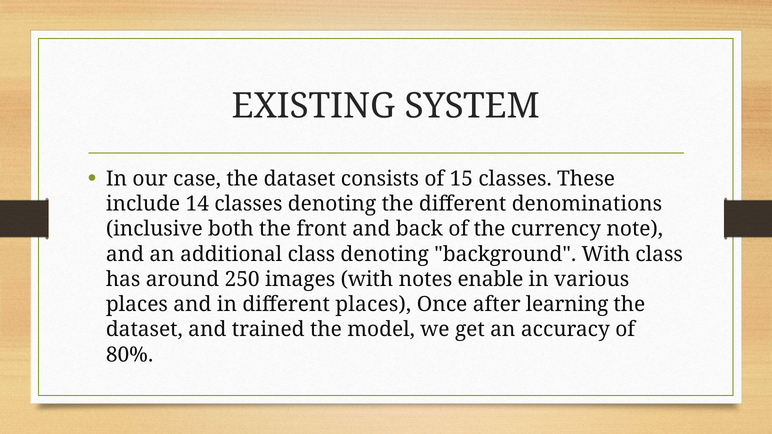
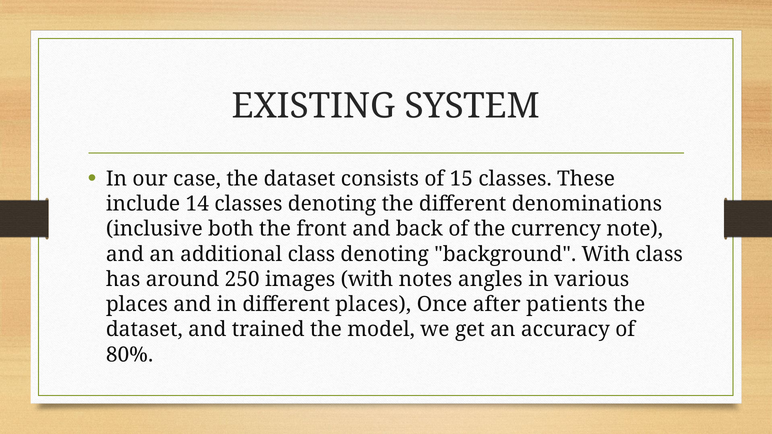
enable: enable -> angles (490, 279)
learning: learning -> patients (567, 305)
